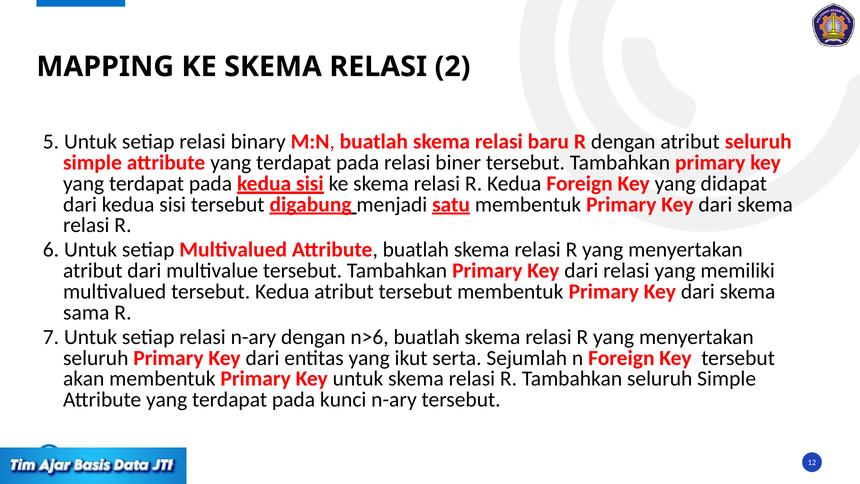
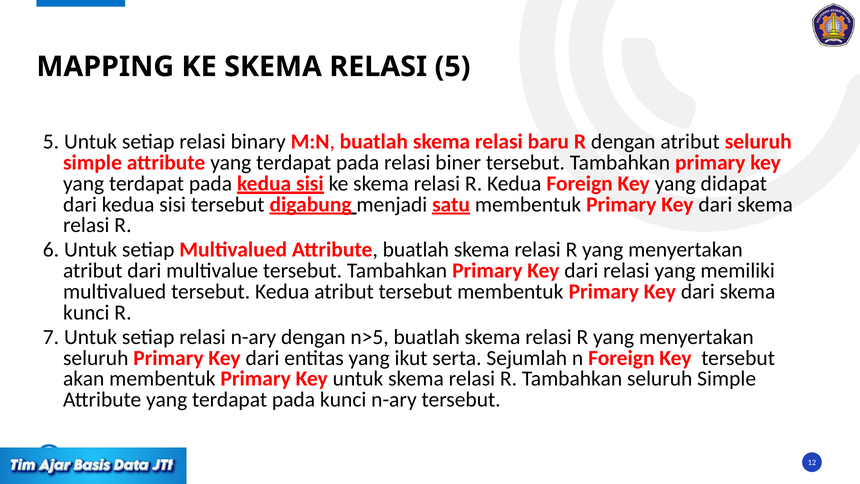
RELASI 2: 2 -> 5 (453, 67)
sama: sama -> kunci (86, 312)
n>6: n>6 -> n>5 (370, 337)
